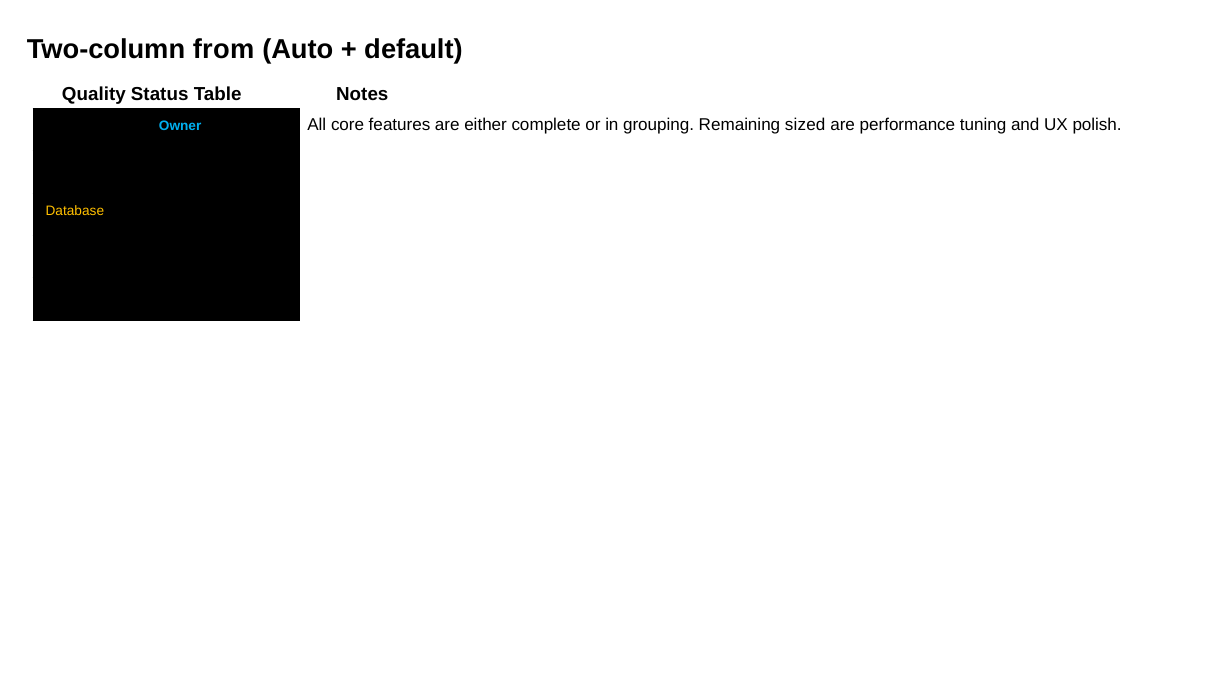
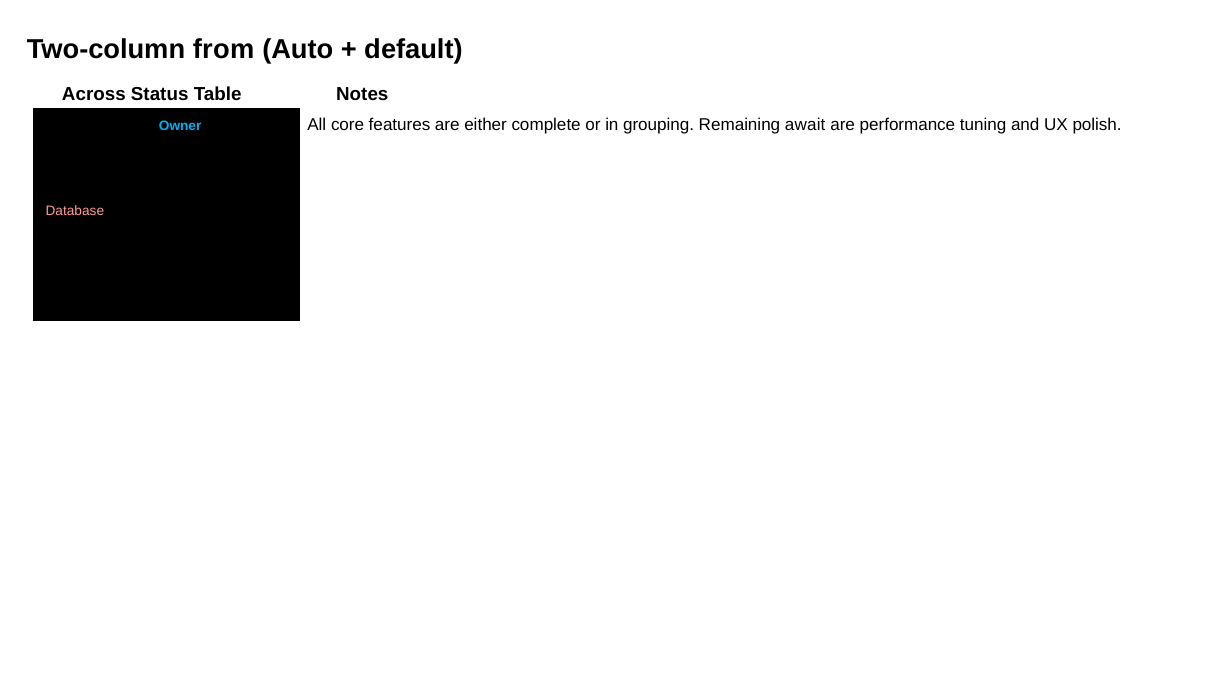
Quality: Quality -> Across (94, 94)
sized: sized -> await (805, 124)
Database colour: yellow -> pink (75, 211)
